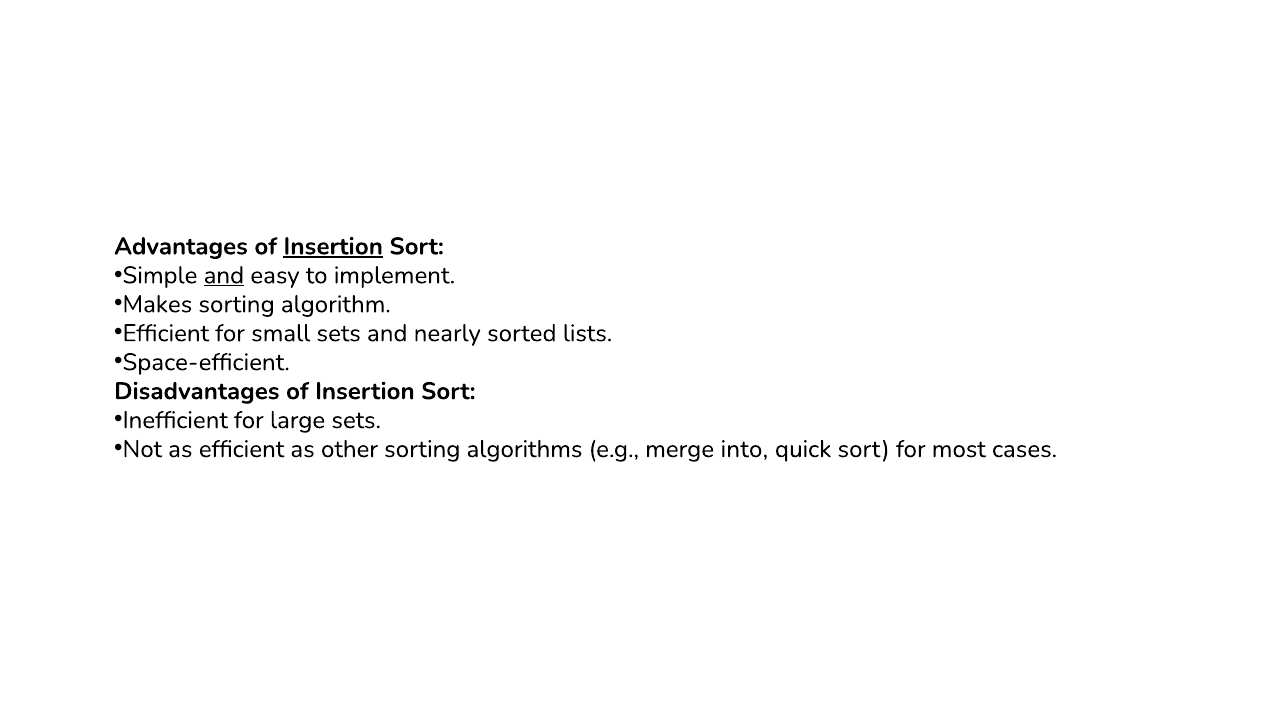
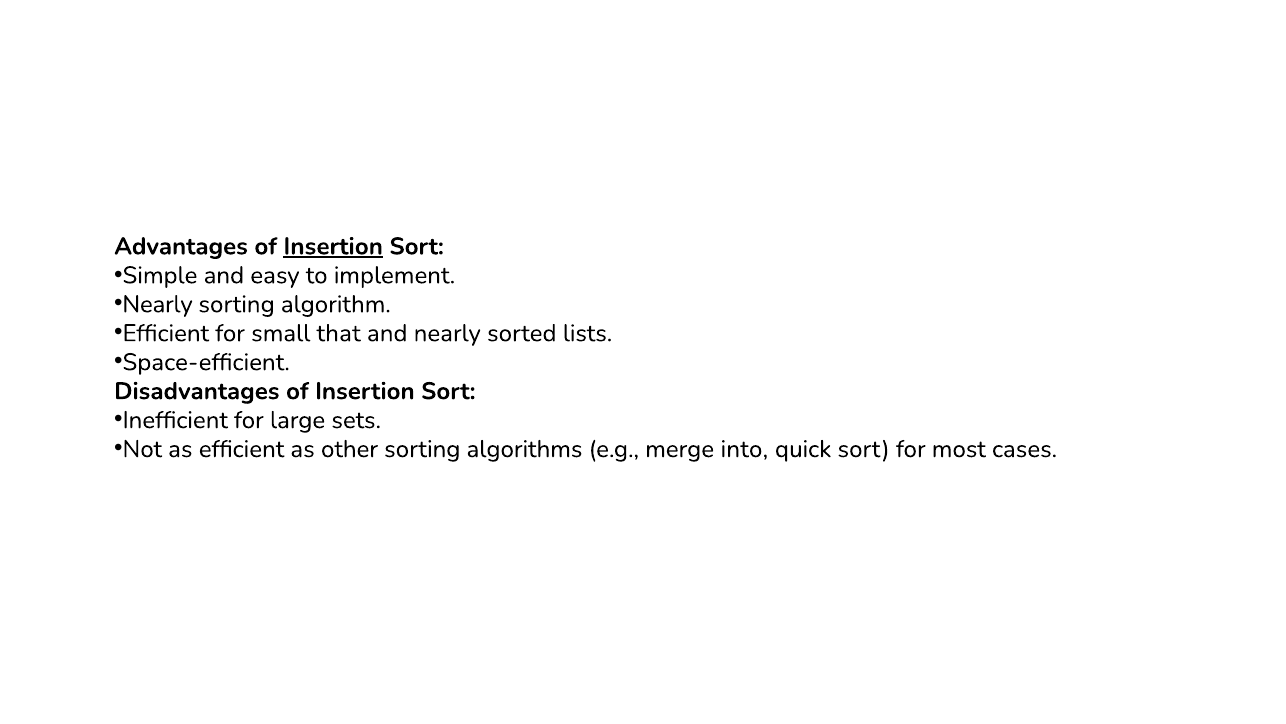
and underline: present -> none (224, 275)
Makes: Makes -> Nearly (158, 304)
small sets: sets -> that (339, 333)
